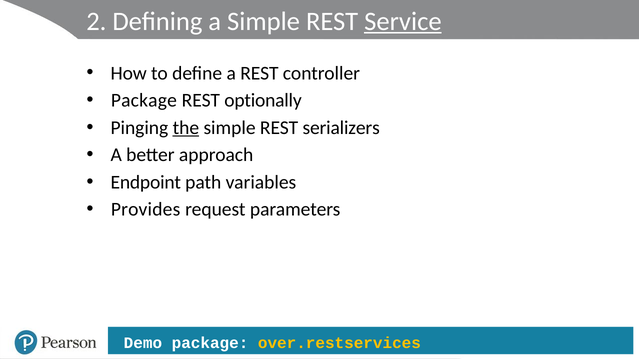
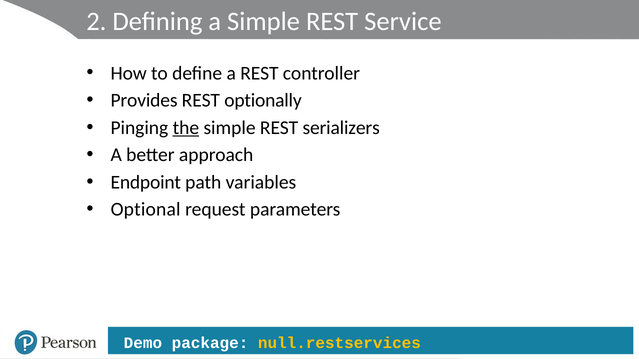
Service underline: present -> none (403, 21)
Package: Package -> Provides (144, 100)
Provides: Provides -> Optional (146, 210)
over.restservices: over.restservices -> null.restservices (339, 344)
